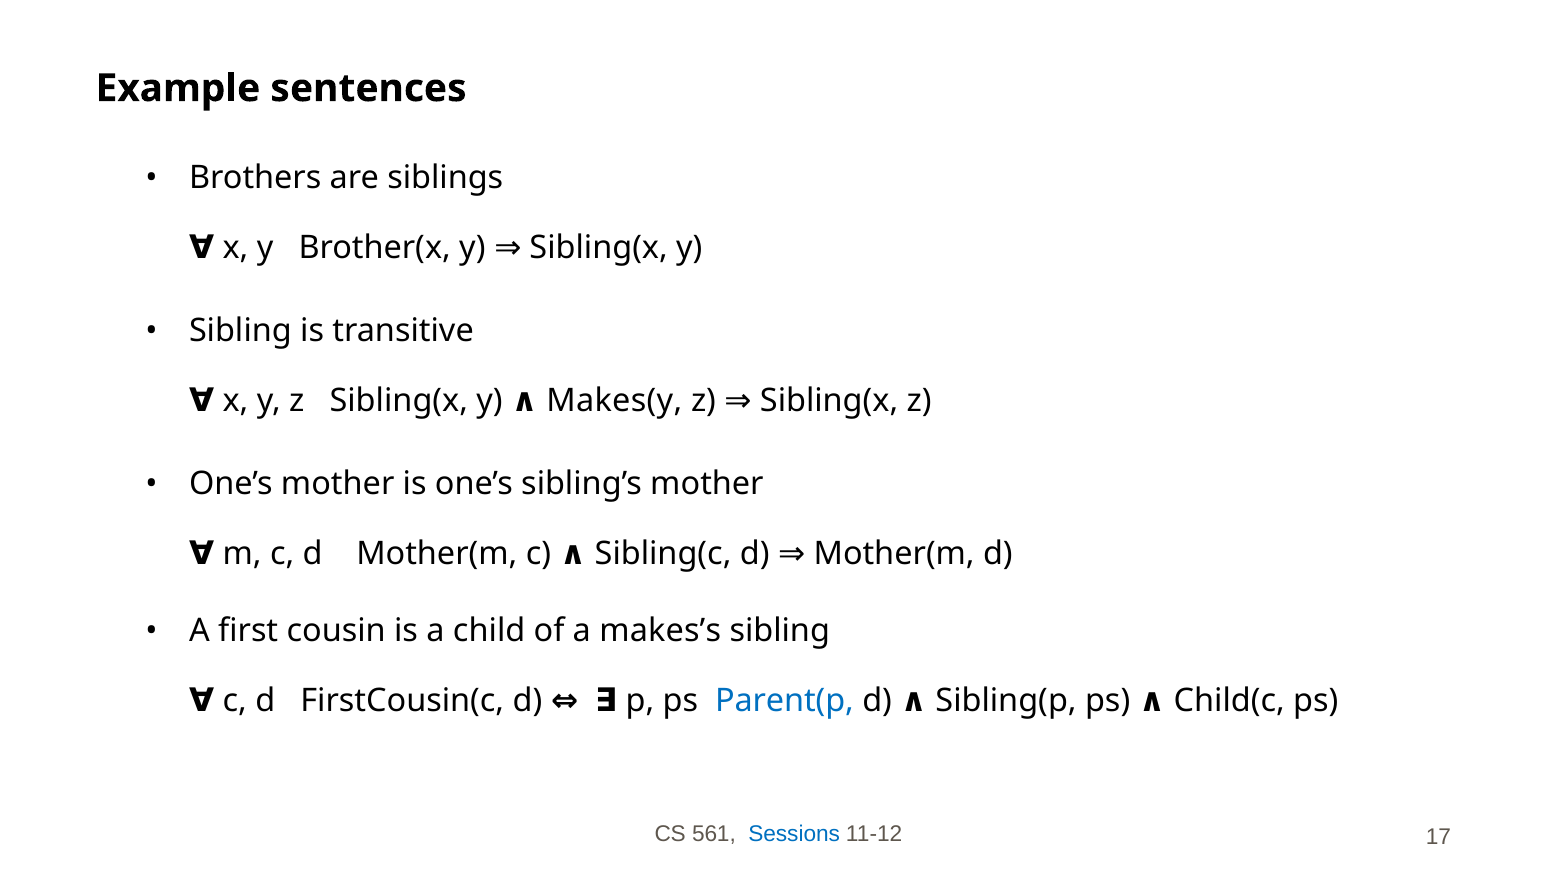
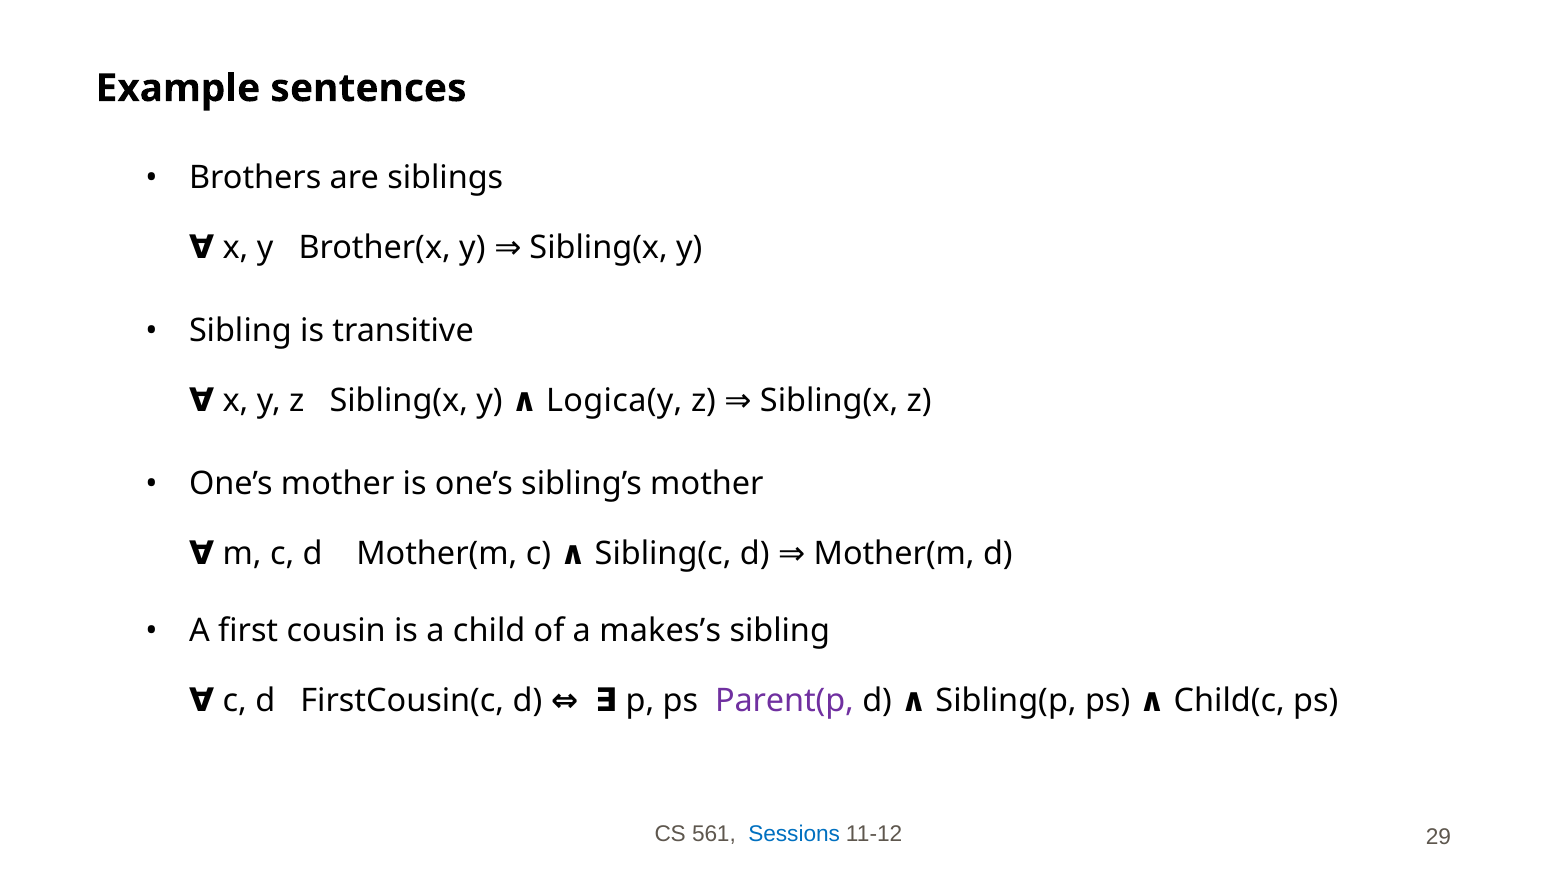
Makes(y: Makes(y -> Logica(y (614, 401)
Parent(p colour: blue -> purple (784, 701)
17: 17 -> 29 (1438, 837)
